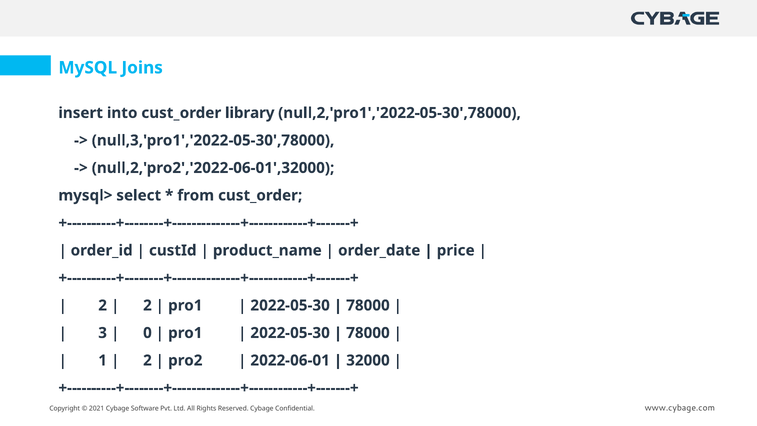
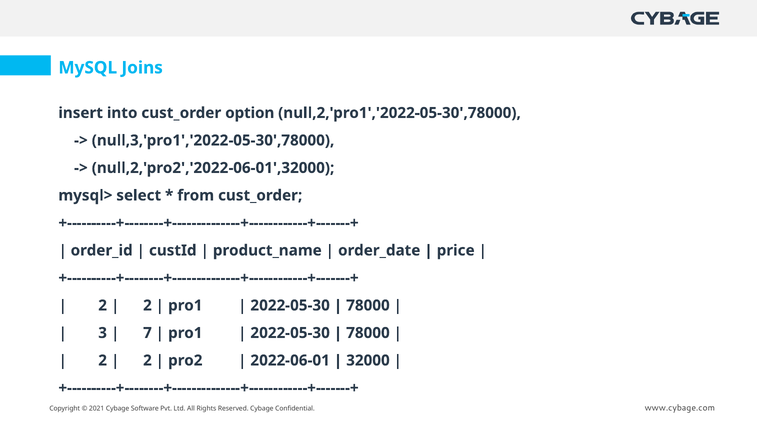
library: library -> option (250, 113)
0: 0 -> 7 (147, 333)
1: 1 -> 2 (103, 360)
